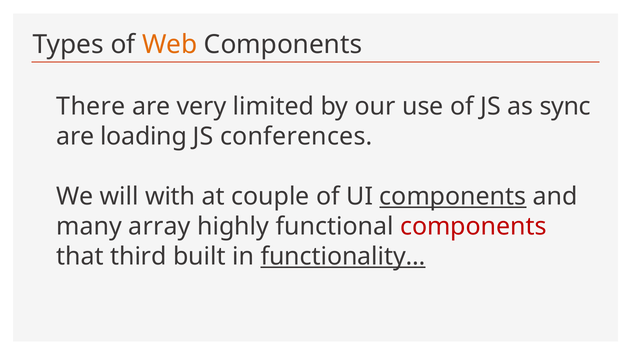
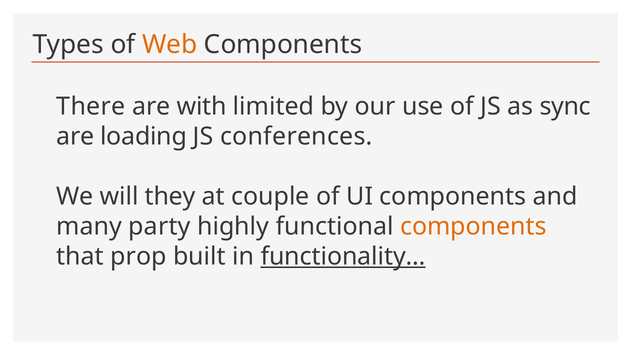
very: very -> with (202, 107)
with: with -> they (170, 197)
components underline: present -> none (453, 197)
array: array -> party (159, 226)
components colour: red -> orange (473, 226)
third: third -> prop (138, 256)
